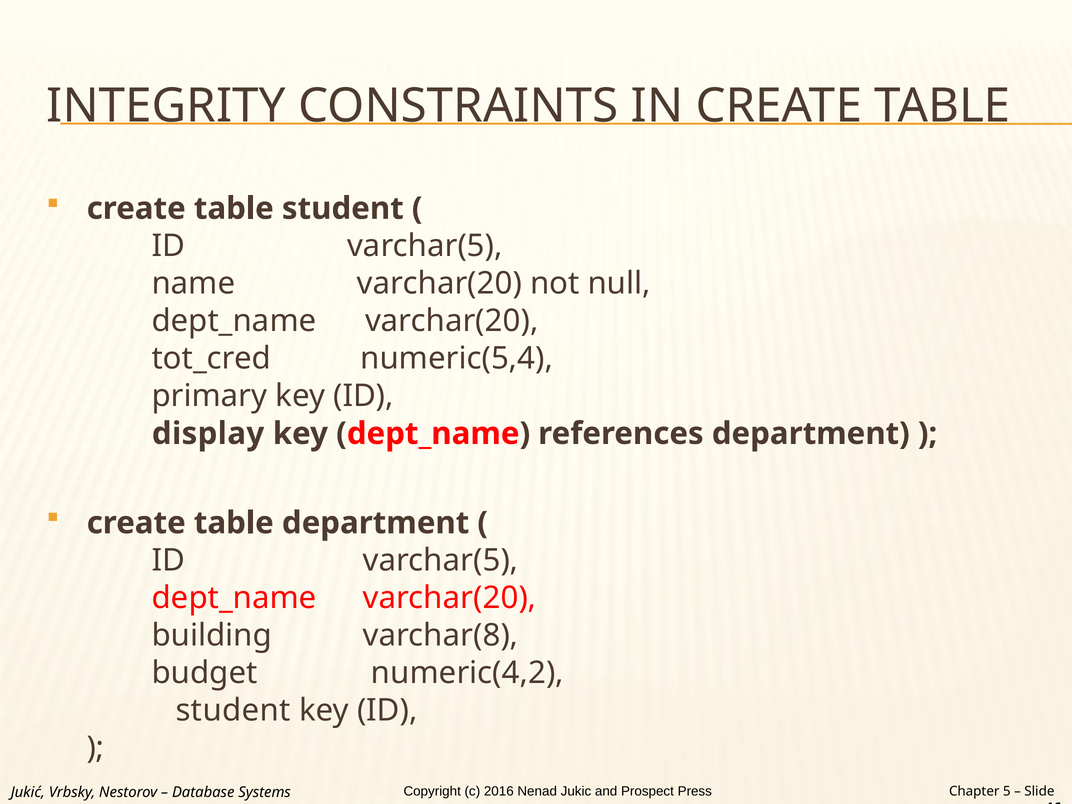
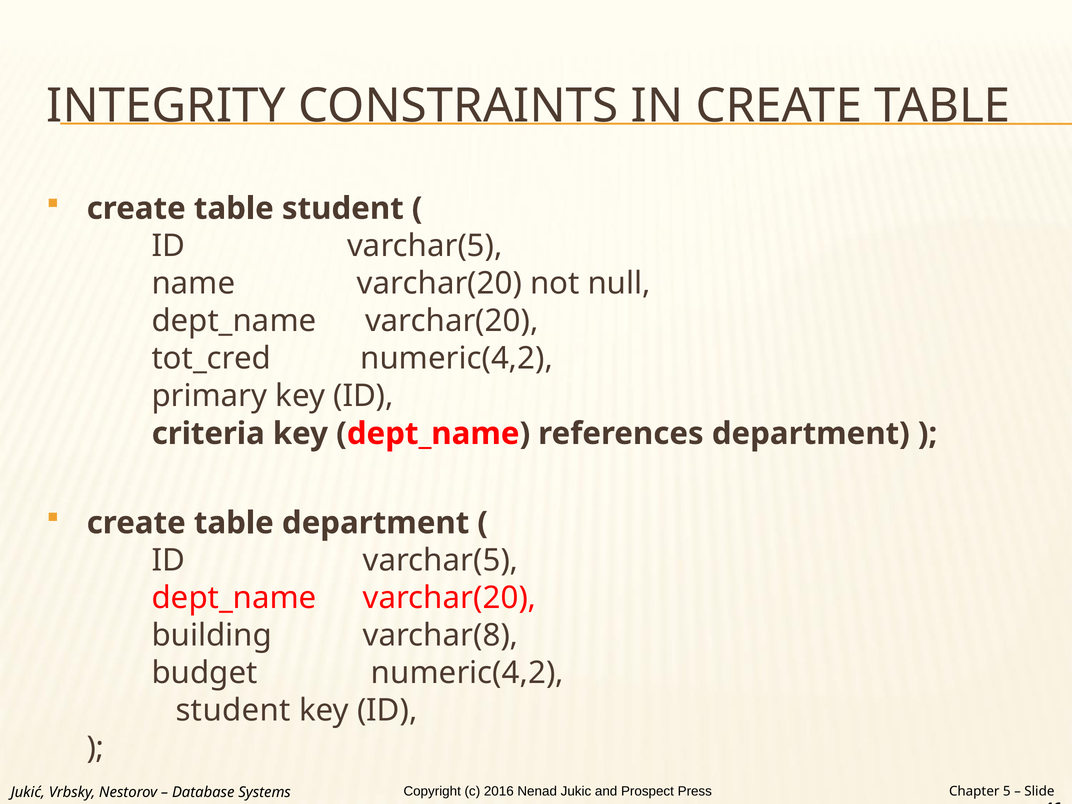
tot_cred numeric(5,4: numeric(5,4 -> numeric(4,2 (457, 359)
display: display -> criteria (208, 434)
